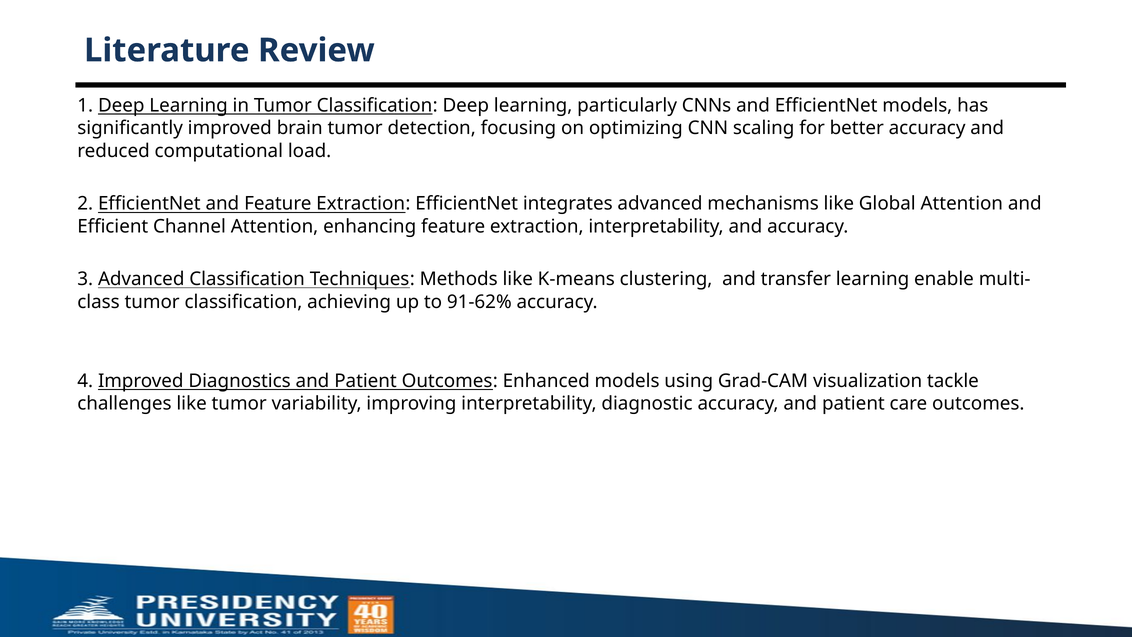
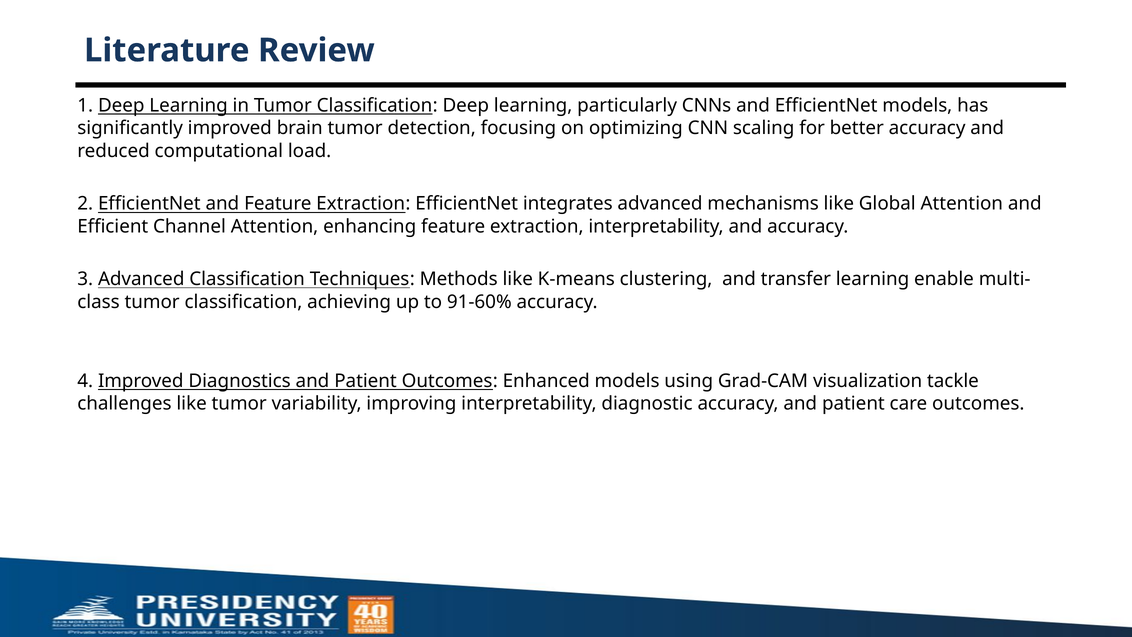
91-62%: 91-62% -> 91-60% (479, 302)
